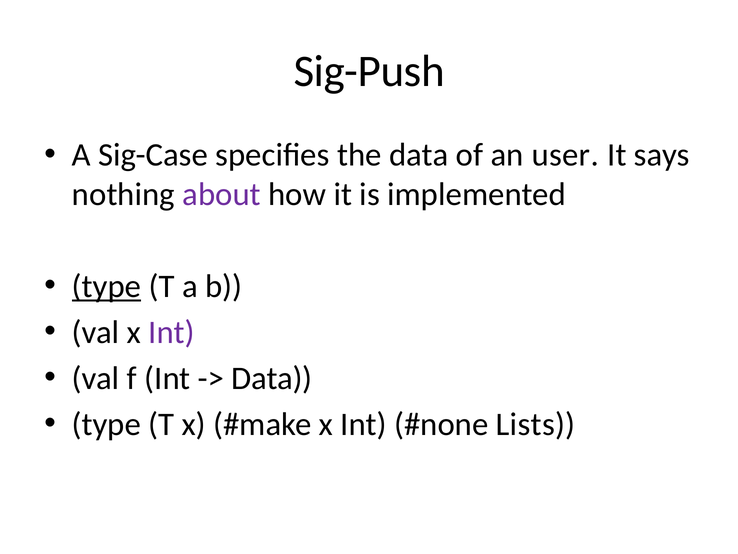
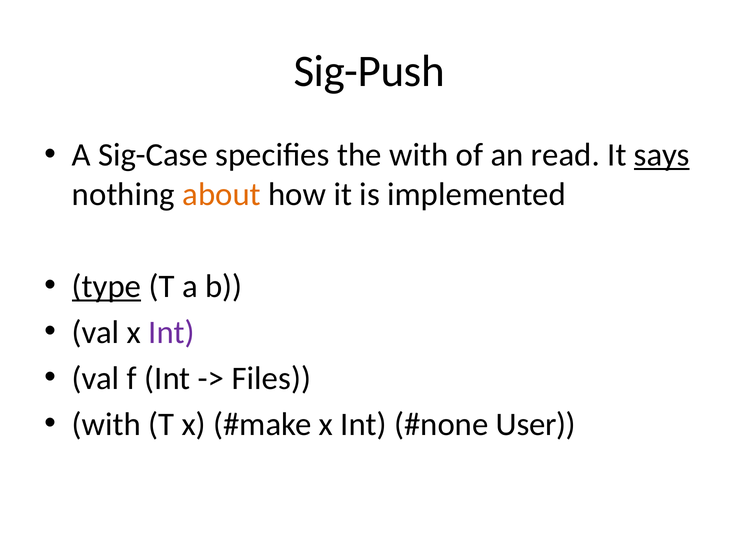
the data: data -> with (419, 155)
user: user -> read (565, 155)
says underline: none -> present (662, 155)
about colour: purple -> orange (222, 194)
Data: Data -> Files (271, 378)
type: type -> with (106, 424)
Lists: Lists -> User (536, 424)
